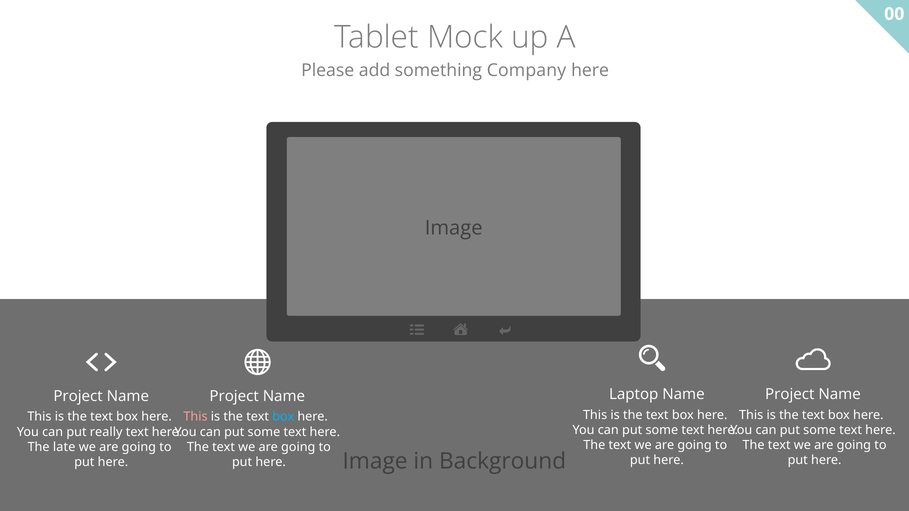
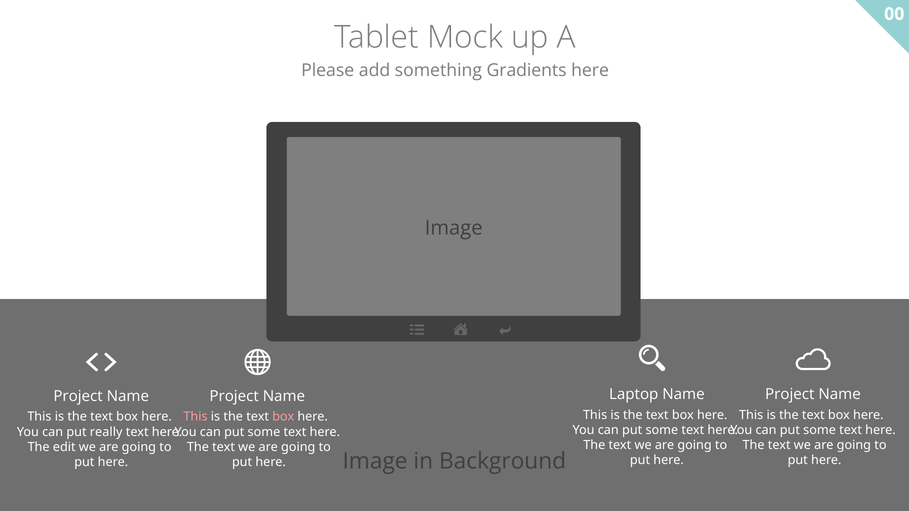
Company: Company -> Gradients (527, 71)
box colour: light blue -> pink (283, 417)
late: late -> edit (64, 447)
